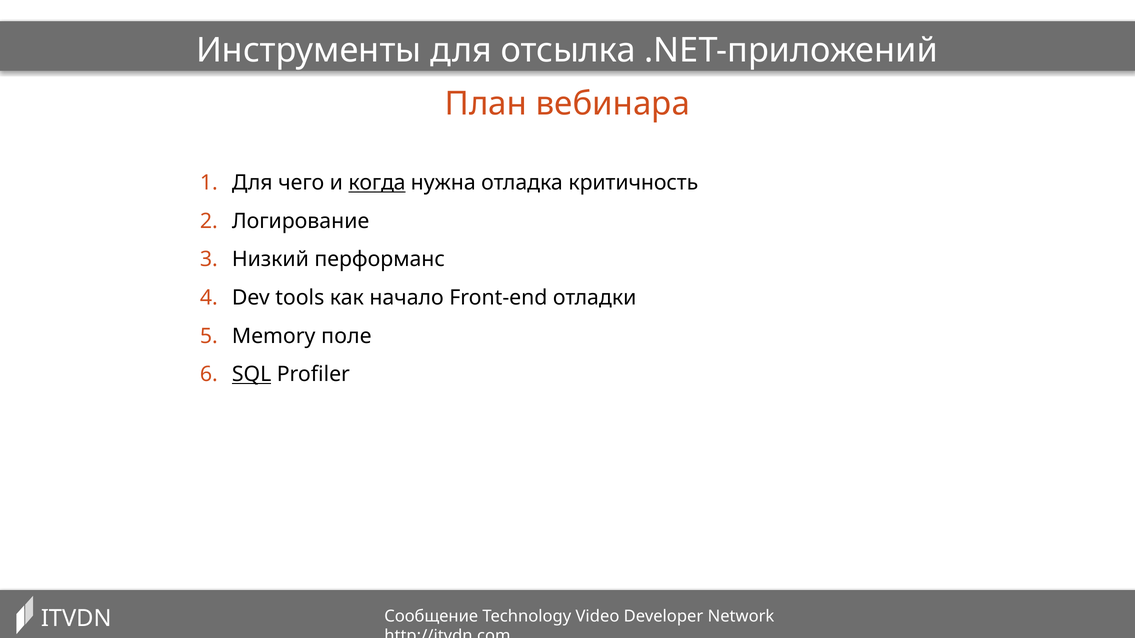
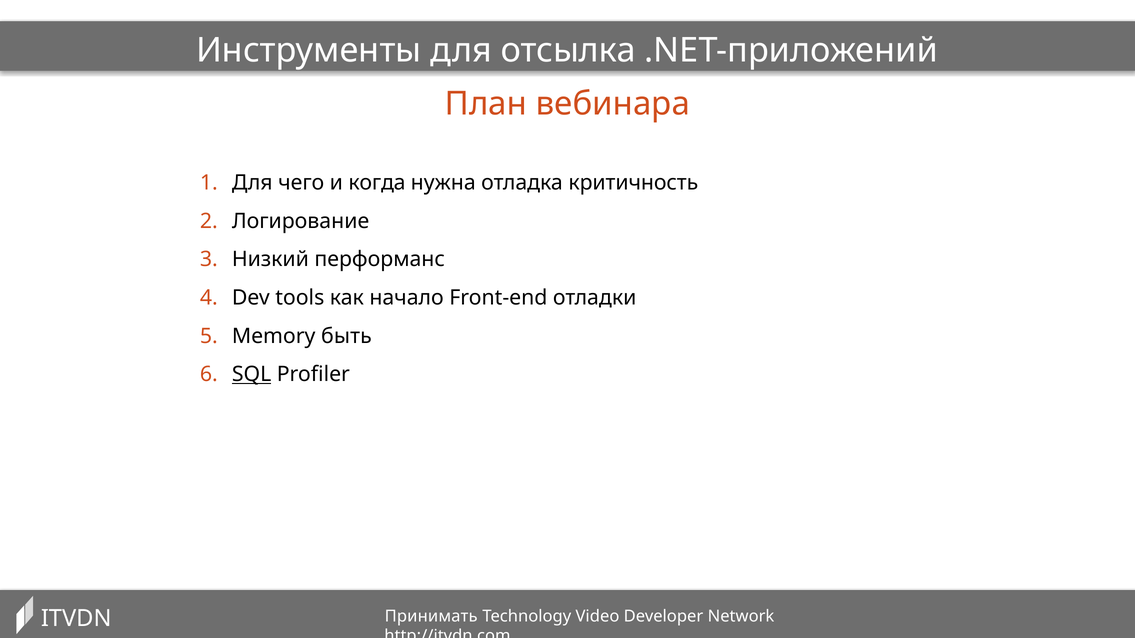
когда underline: present -> none (377, 183)
поле: поле -> быть (346, 336)
Сообщение: Сообщение -> Принимать (431, 617)
